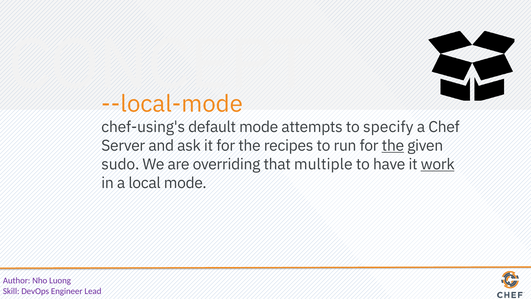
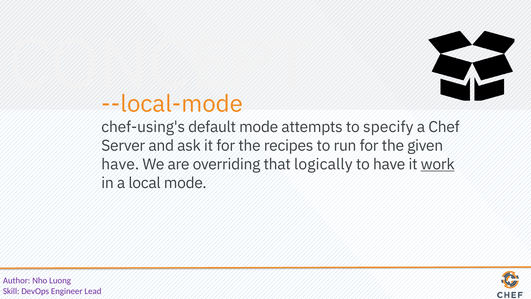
the underline: present -> none (393, 146)
sudo: sudo -> have (120, 164)
multiple: multiple -> logically (323, 164)
